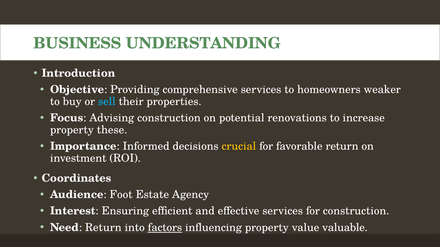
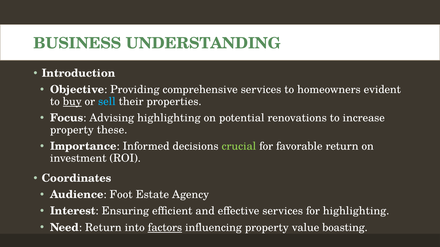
weaker: weaker -> evident (382, 90)
buy underline: none -> present (72, 102)
Advising construction: construction -> highlighting (169, 118)
crucial colour: yellow -> light green (239, 147)
for construction: construction -> highlighting (356, 211)
valuable: valuable -> boasting (345, 228)
